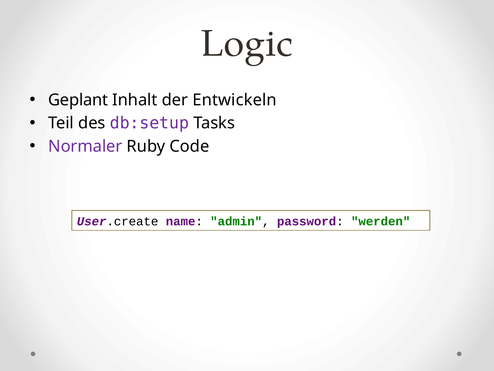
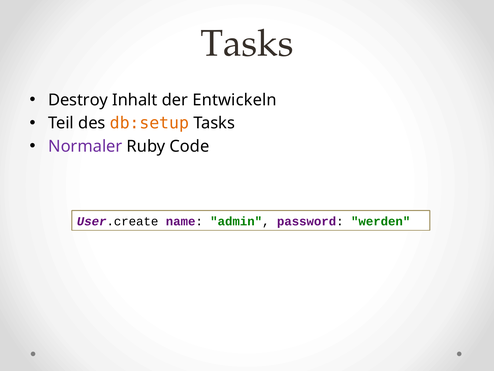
Logic: Logic -> Tasks (247, 43)
Geplant: Geplant -> Destroy (78, 100)
db:setup colour: purple -> orange (149, 123)
